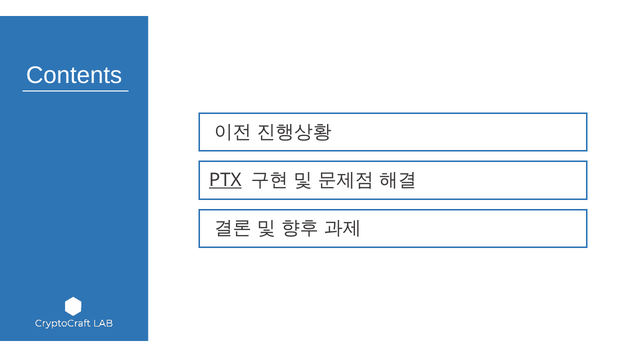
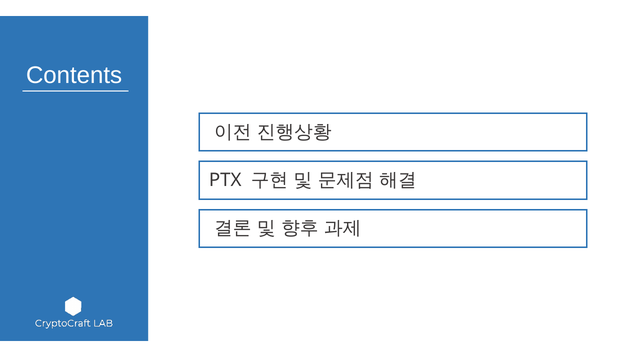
PTX underline: present -> none (225, 180)
